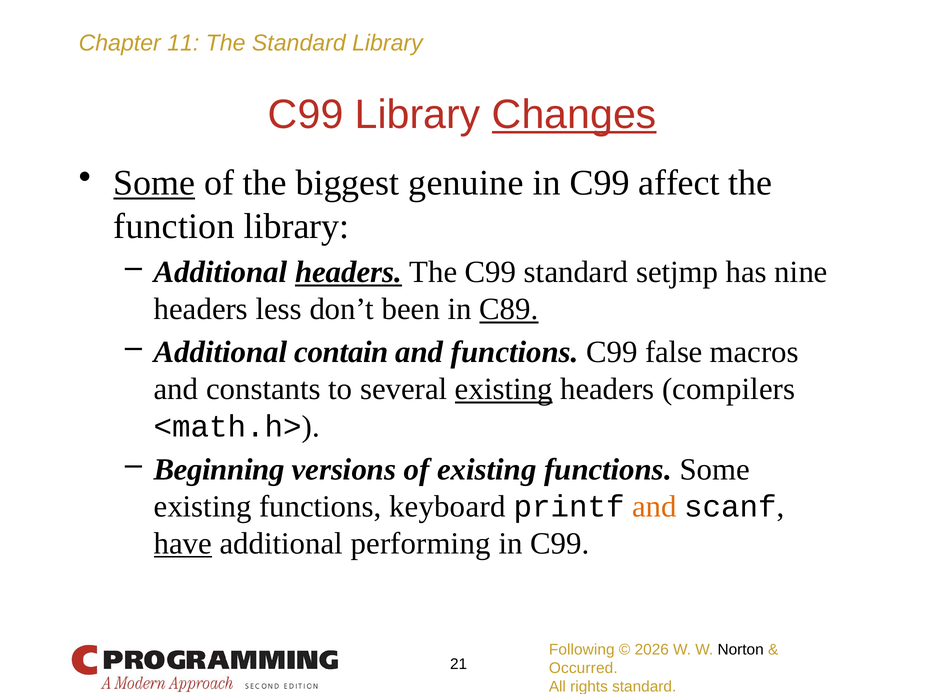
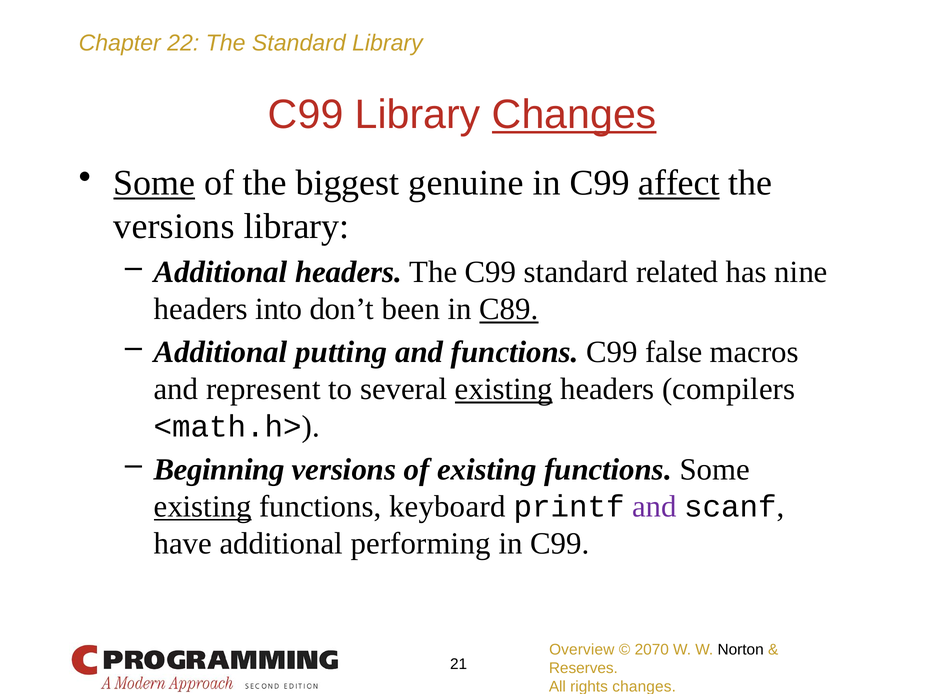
11: 11 -> 22 (183, 43)
affect underline: none -> present (679, 183)
function: function -> versions (174, 226)
headers underline: present -> none (349, 272)
setjmp: setjmp -> related (677, 272)
less: less -> into (279, 309)
contain: contain -> putting (341, 352)
constants: constants -> represent (263, 389)
existing underline: none -> present (203, 506)
and colour: orange -> purple (654, 506)
have underline: present -> none (183, 543)
Following: Following -> Overview (582, 649)
2026: 2026 -> 2070 (652, 649)
Occurred: Occurred -> Reserves (583, 668)
rights standard: standard -> changes (644, 686)
